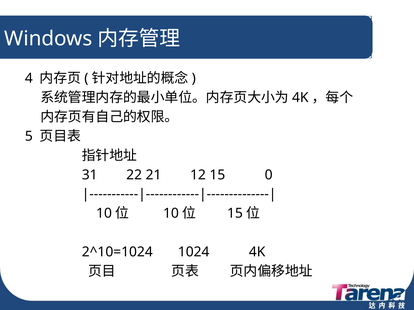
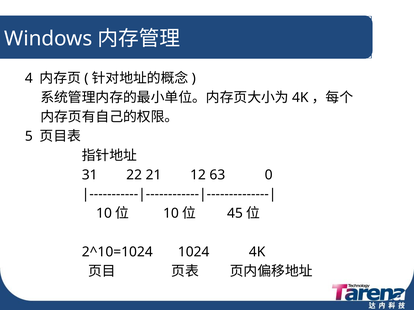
12 15: 15 -> 63 (217, 175)
15: 15 -> 45 (235, 214)
